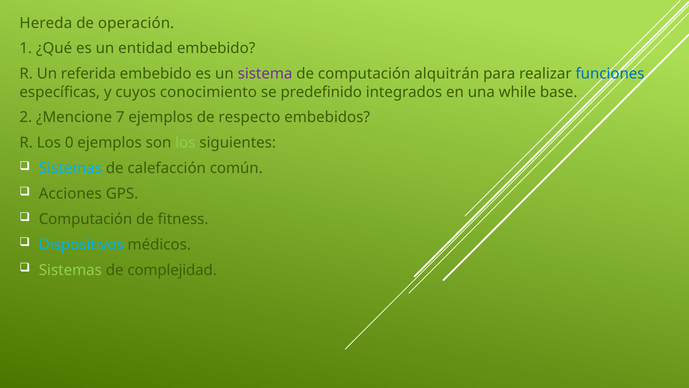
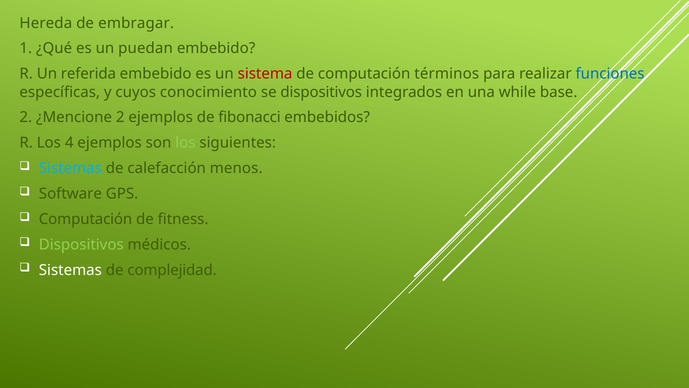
operación: operación -> embragar (136, 23)
entidad: entidad -> puedan (146, 48)
sistema colour: purple -> red (265, 74)
alquitrán: alquitrán -> términos (447, 74)
se predefinido: predefinido -> dispositivos (321, 92)
¿Mencione 7: 7 -> 2 (120, 117)
respecto: respecto -> fibonacci (250, 117)
0: 0 -> 4 (69, 143)
común: común -> menos (236, 168)
Acciones: Acciones -> Software (70, 194)
Dispositivos colour: light blue -> light green (81, 244)
Sistemas colour: light green -> white (70, 270)
